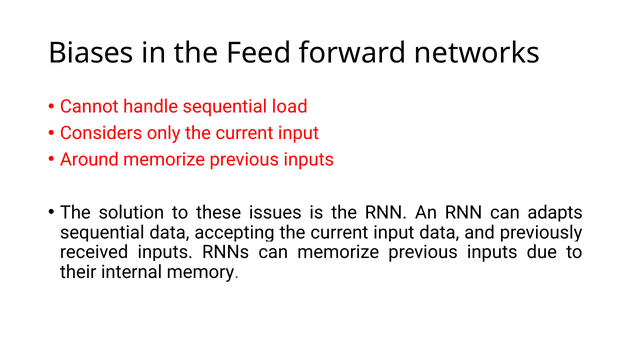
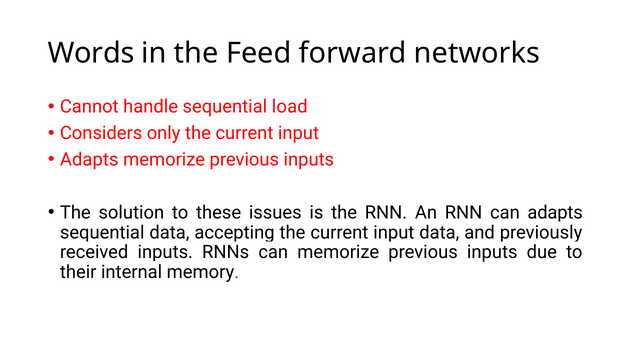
Biases: Biases -> Words (91, 53)
Around: Around -> Adapts (89, 160)
